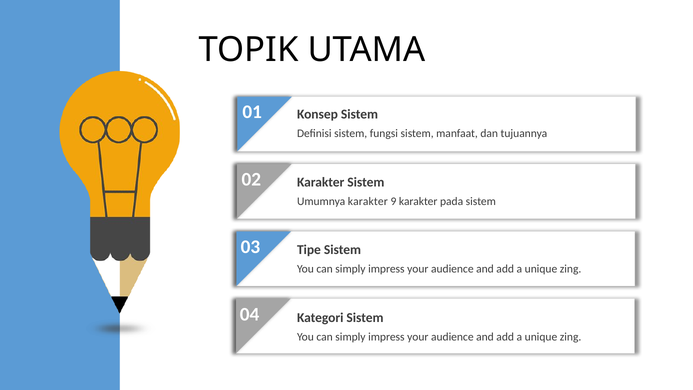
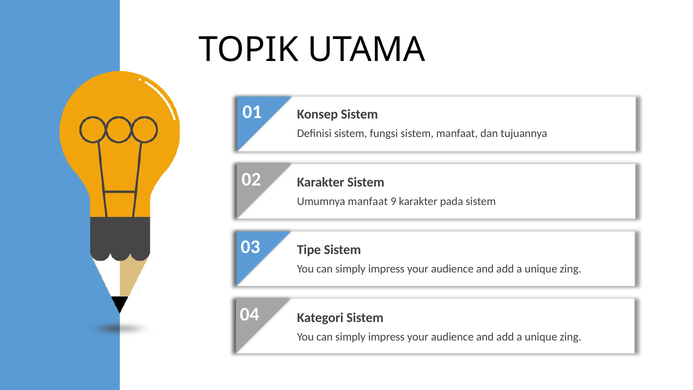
Umumnya karakter: karakter -> manfaat (368, 201)
